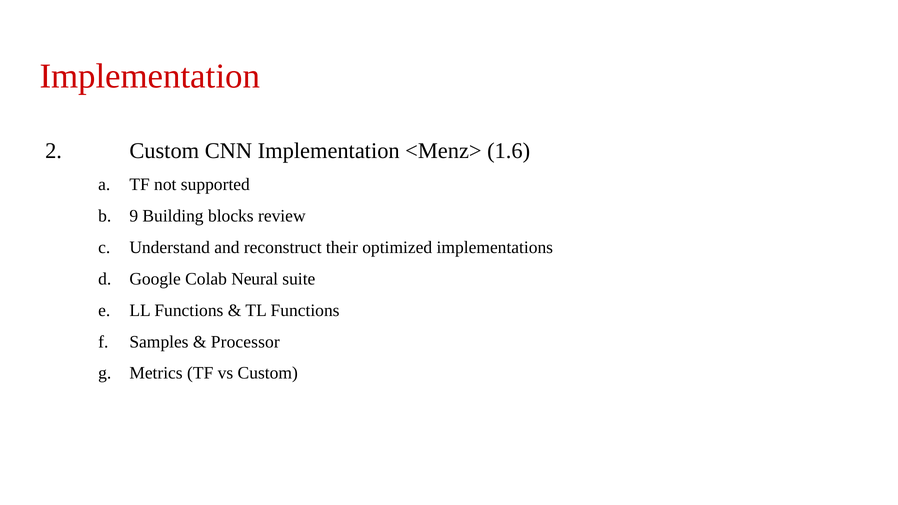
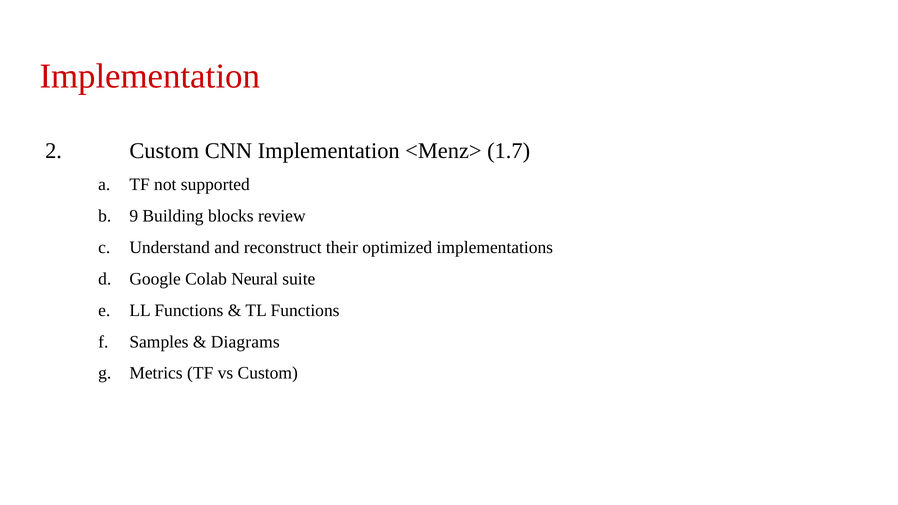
1.6: 1.6 -> 1.7 (509, 151)
Processor: Processor -> Diagrams (245, 342)
